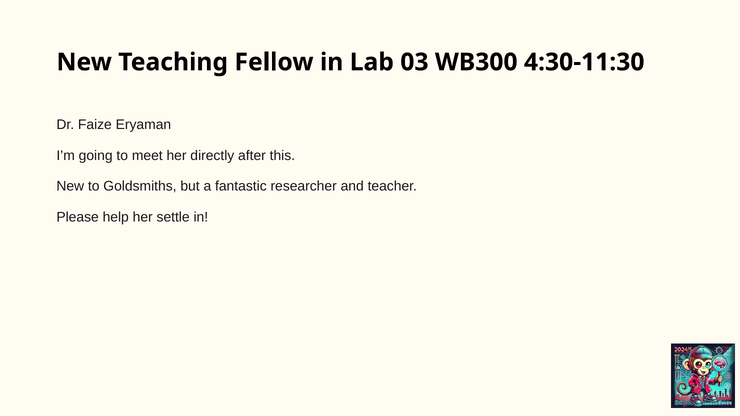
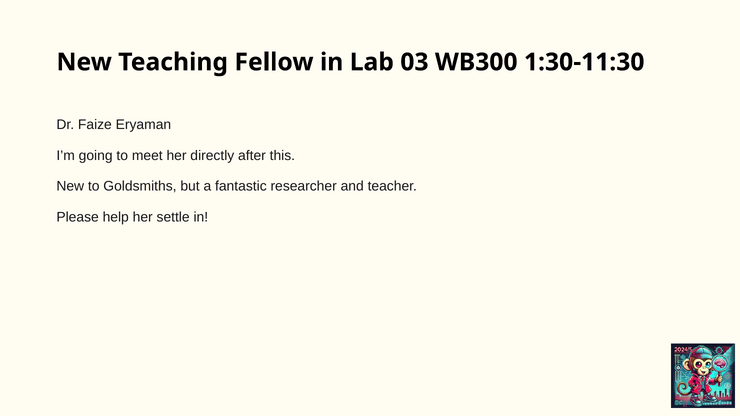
4:30-11:30: 4:30-11:30 -> 1:30-11:30 (584, 62)
